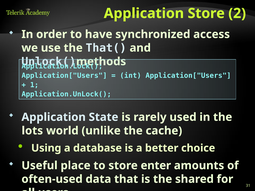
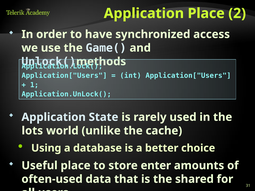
Application Store: Store -> Place (206, 13)
That(: That( -> Game( (106, 48)
